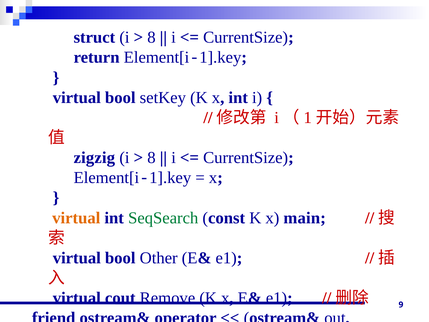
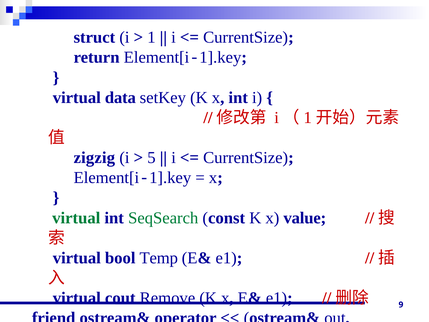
8: 8 -> 1 (151, 37)
bool: bool -> data (120, 97)
8: 8 -> 5 (151, 158)
virtual colour: orange -> green (76, 218)
main: main -> value (305, 218)
Other: Other -> Temp (159, 258)
